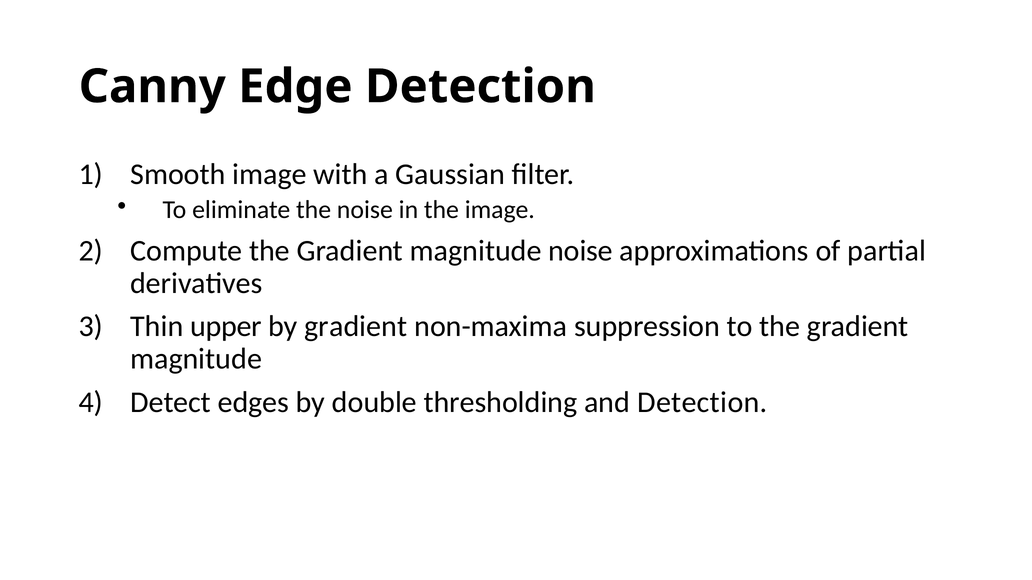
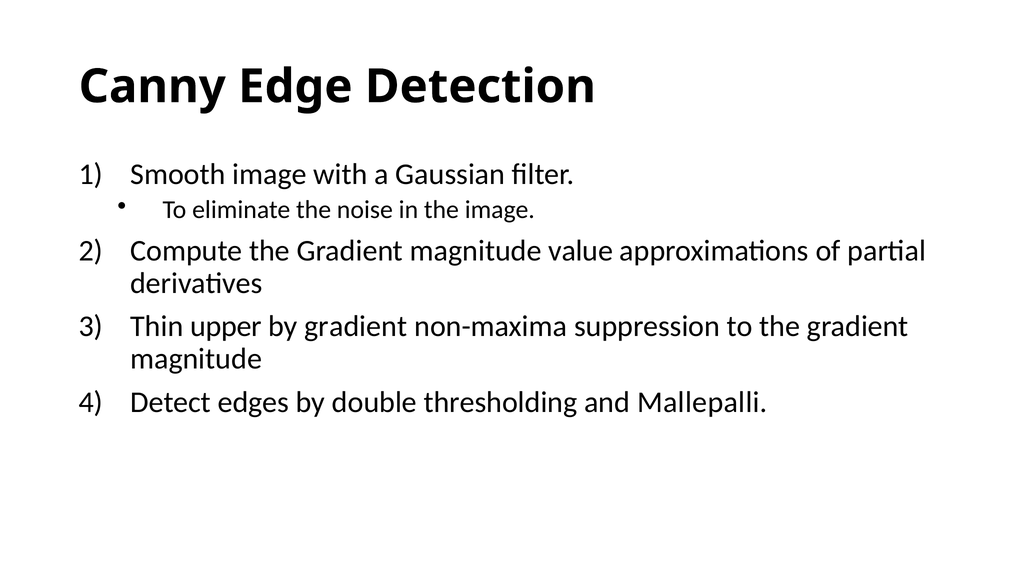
magnitude noise: noise -> value (581, 251)
and Detection: Detection -> Mallepalli (702, 403)
